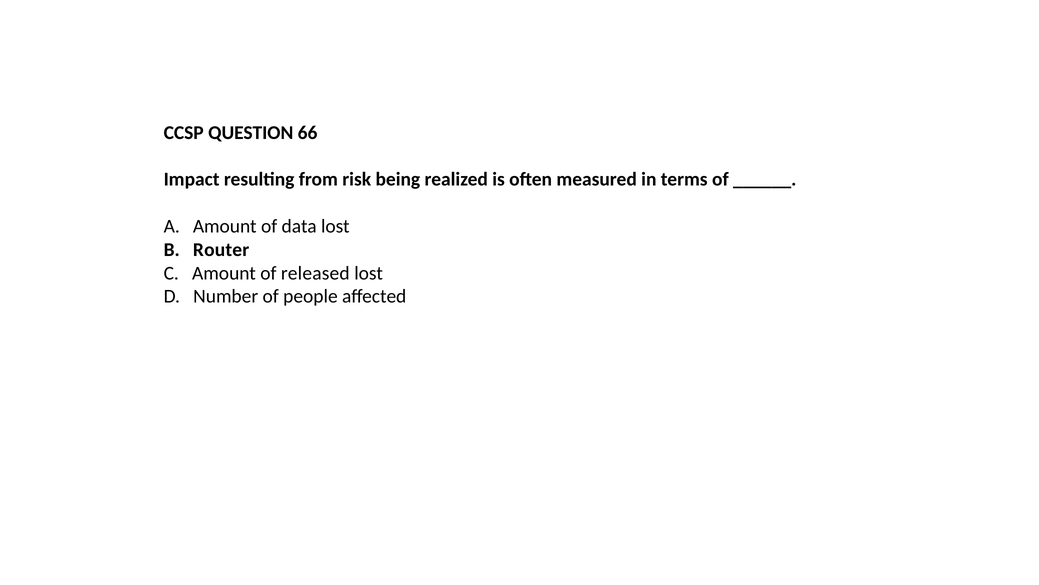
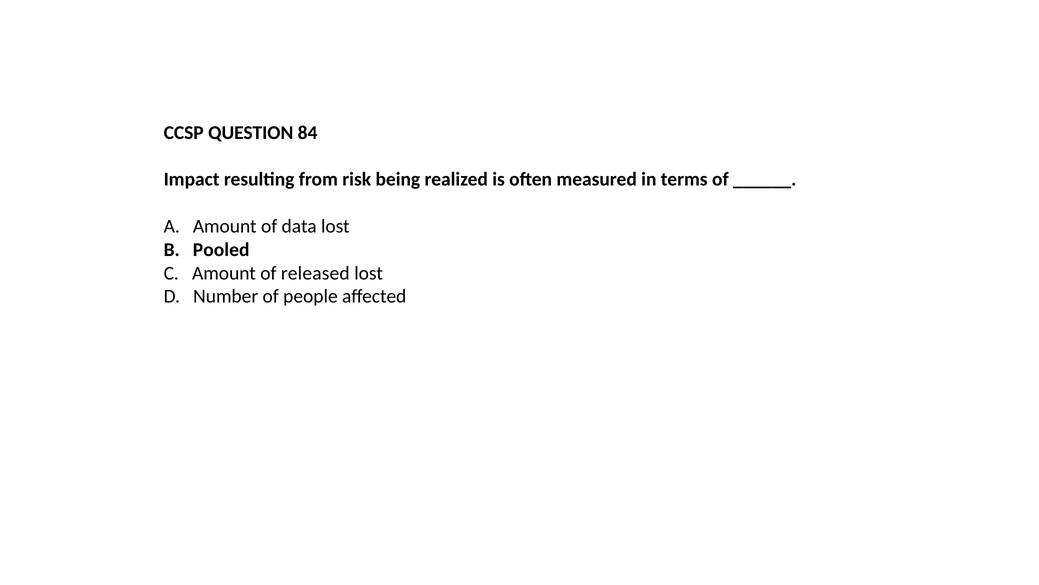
66: 66 -> 84 (308, 133)
Router: Router -> Pooled (221, 249)
